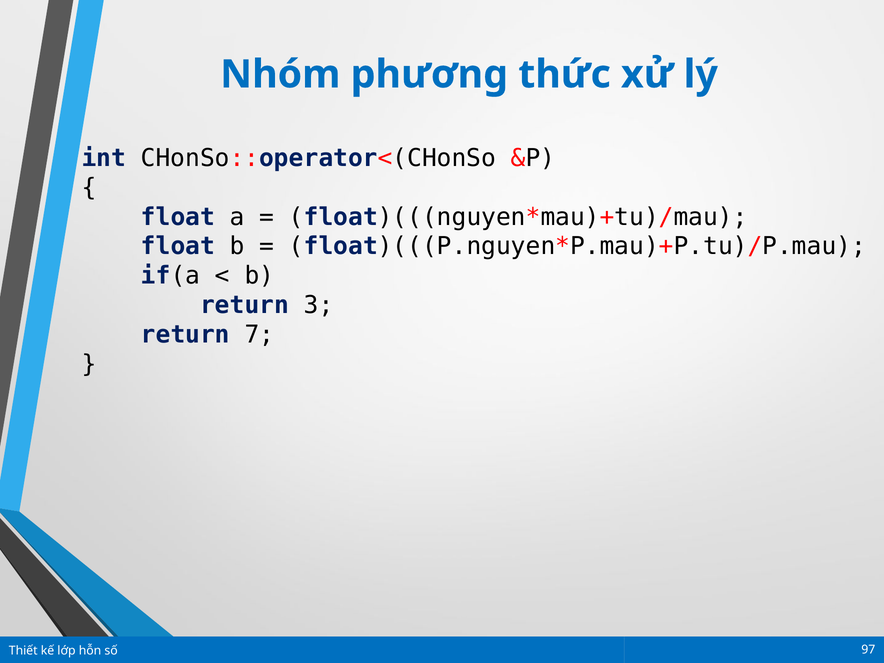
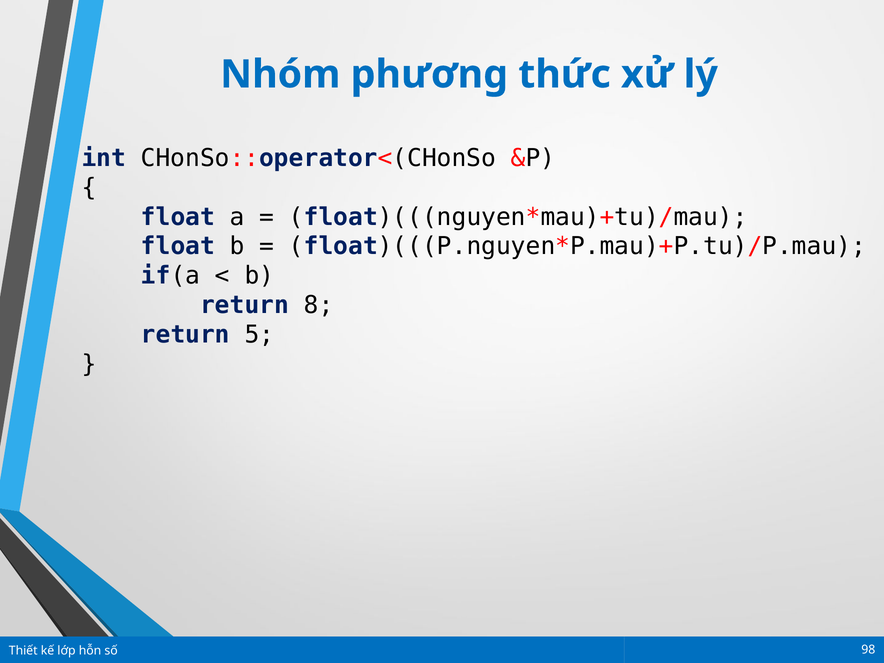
3: 3 -> 8 (319, 305)
7: 7 -> 5 (259, 335)
97: 97 -> 98 (868, 650)
